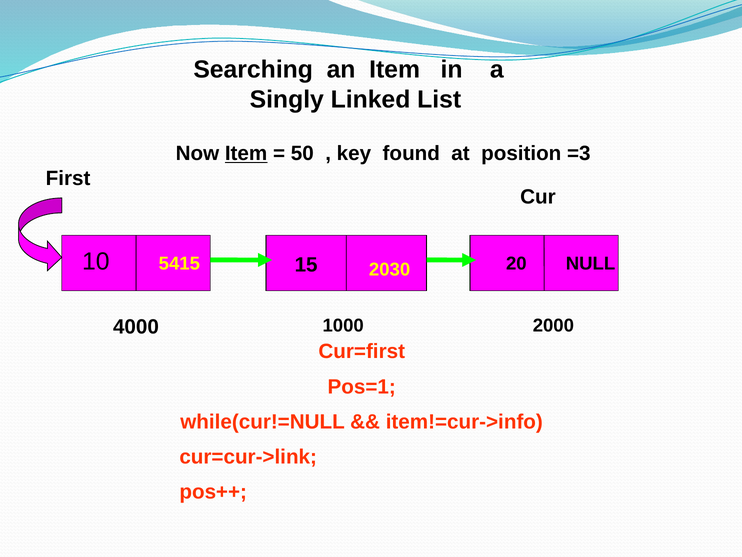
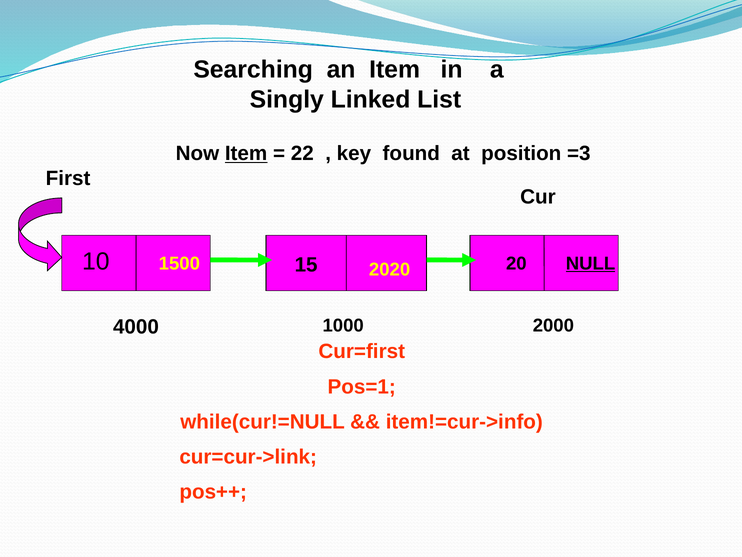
50: 50 -> 22 (302, 154)
5415: 5415 -> 1500 (179, 263)
NULL underline: none -> present (591, 263)
2030: 2030 -> 2020 (390, 270)
